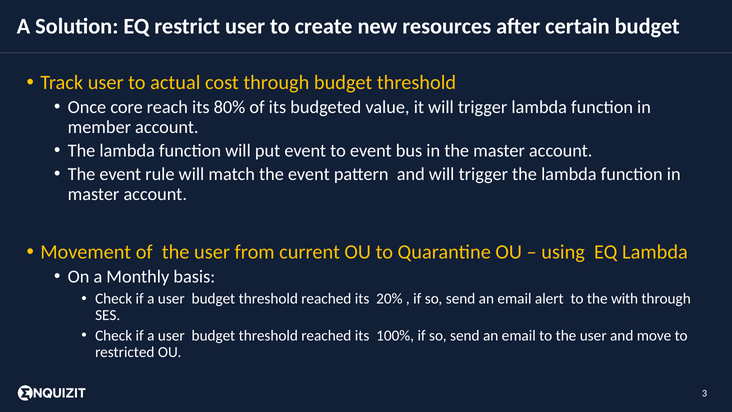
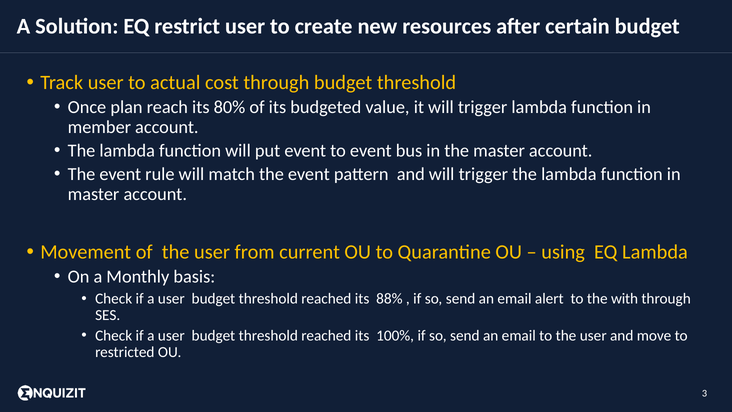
core: core -> plan (126, 107)
20%: 20% -> 88% (389, 299)
